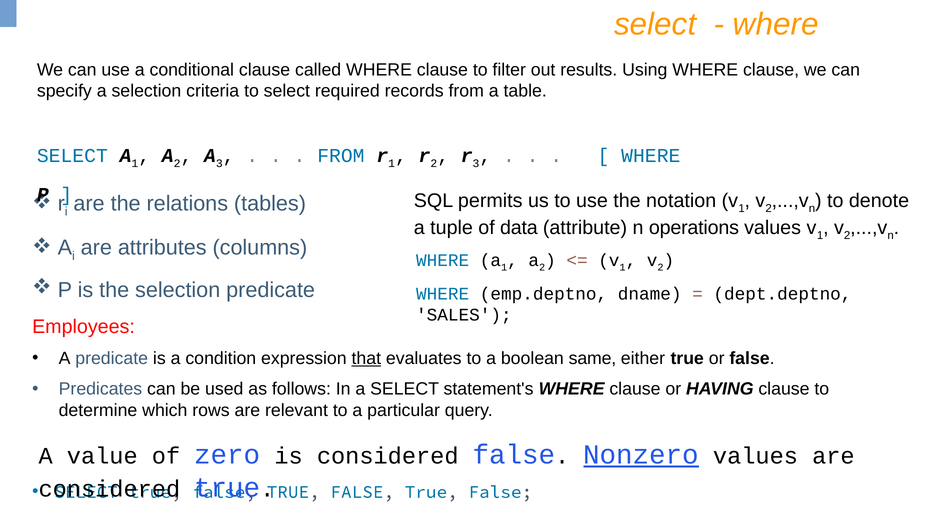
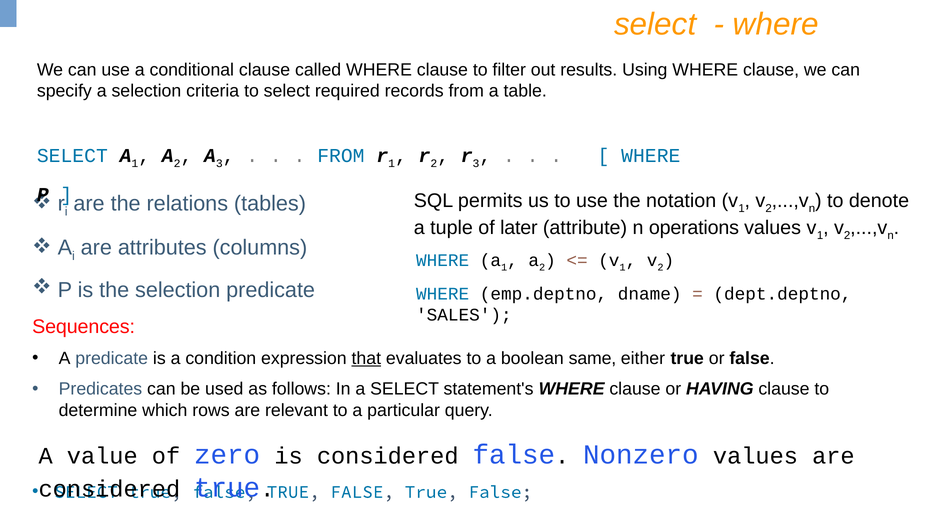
data: data -> later (519, 228)
Employees: Employees -> Sequences (84, 327)
Nonzero underline: present -> none (641, 455)
